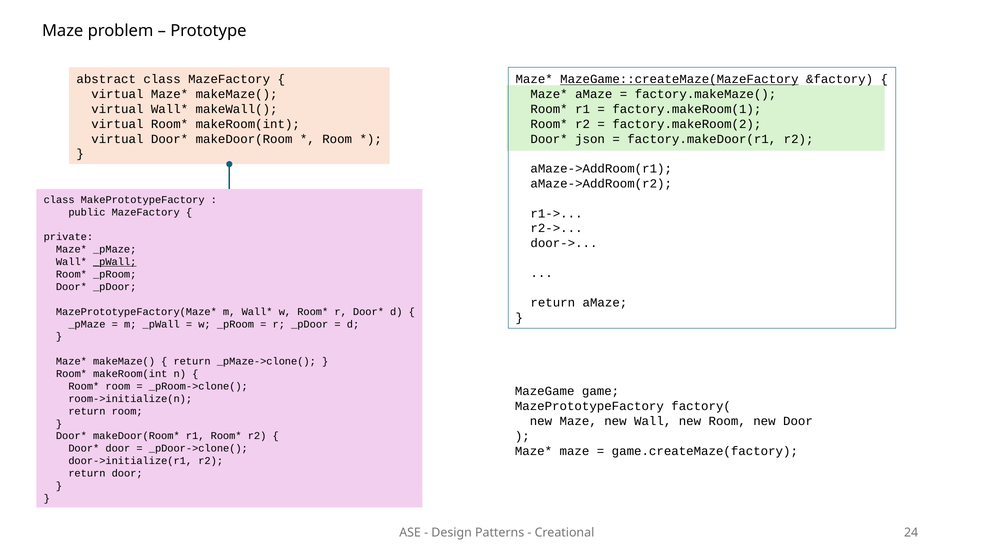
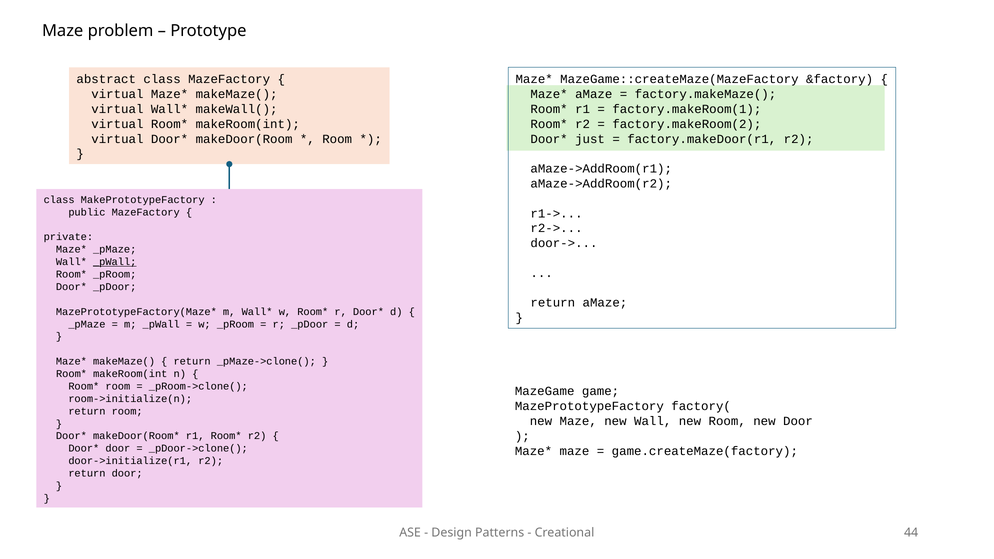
MazeGame::createMaze(MazeFactory underline: present -> none (679, 79)
json: json -> just (590, 139)
24: 24 -> 44 (911, 533)
